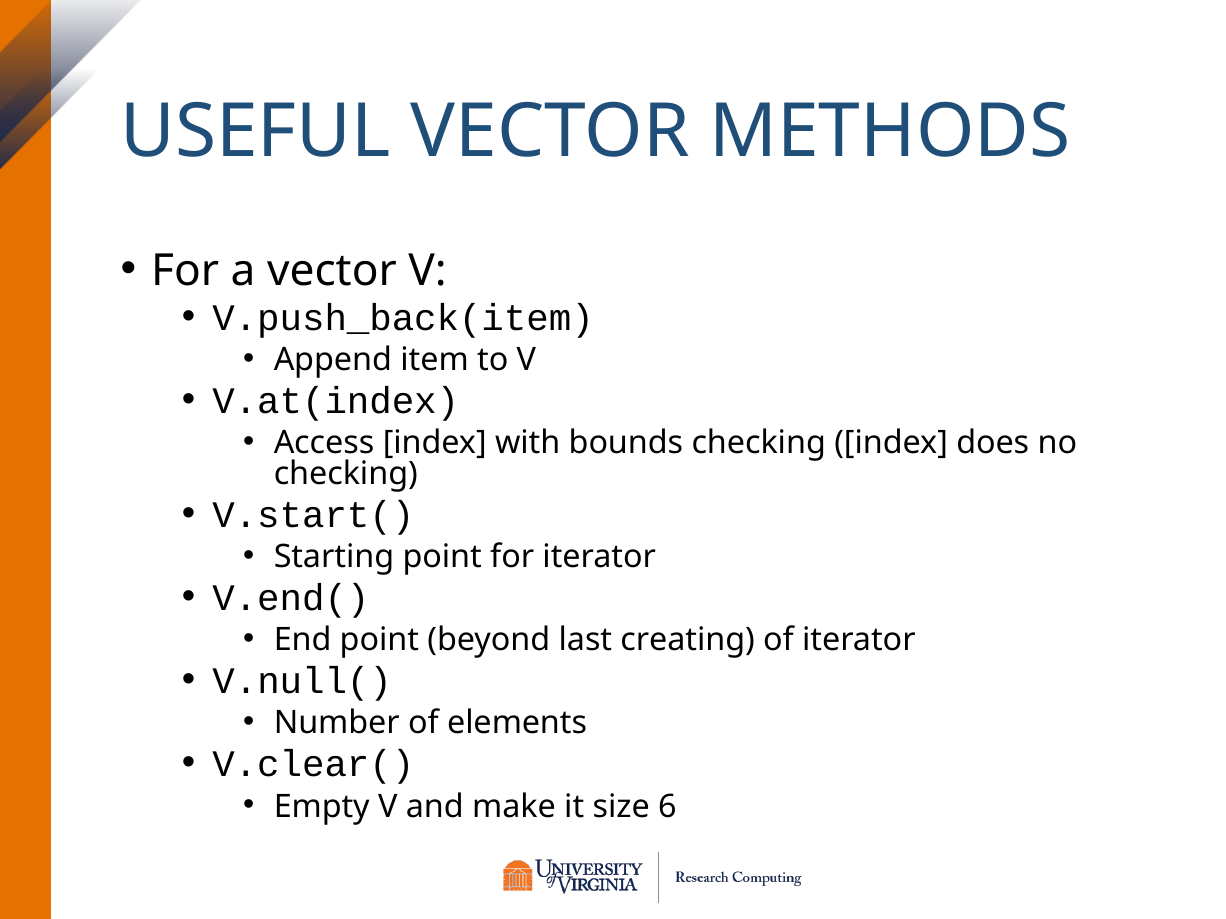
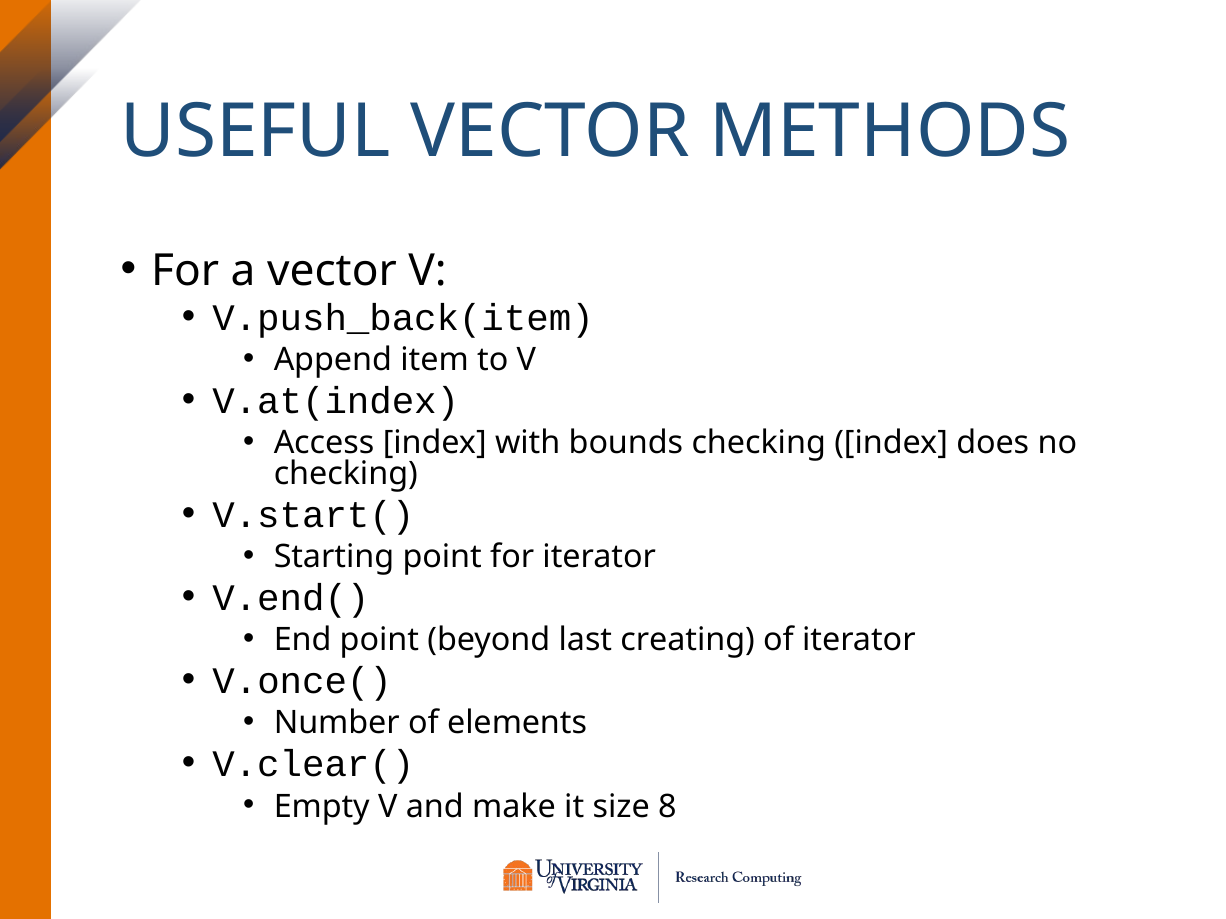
V.null(: V.null( -> V.once( (302, 682)
6: 6 -> 8 (667, 807)
